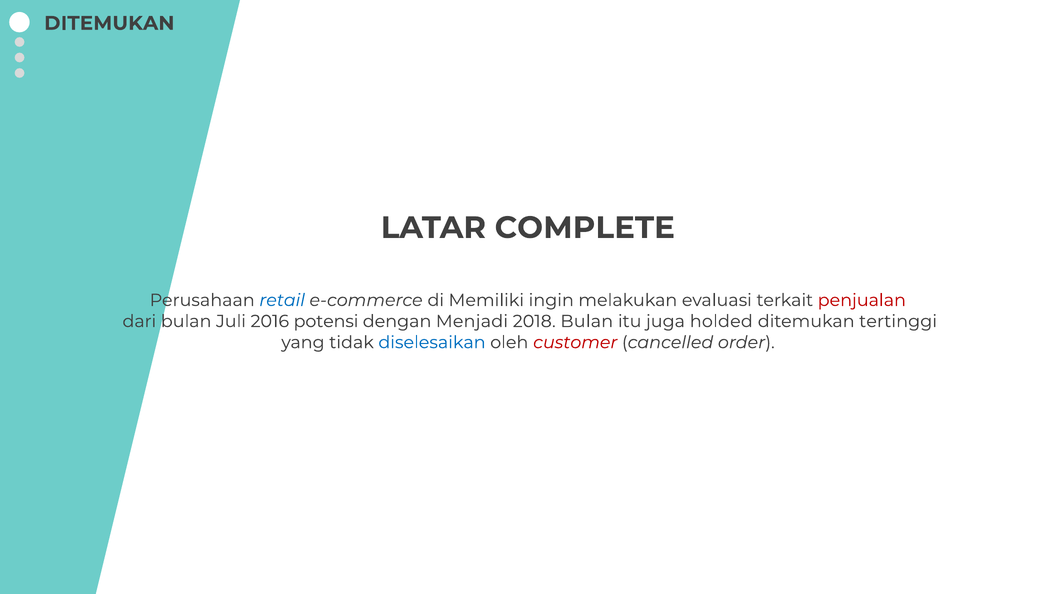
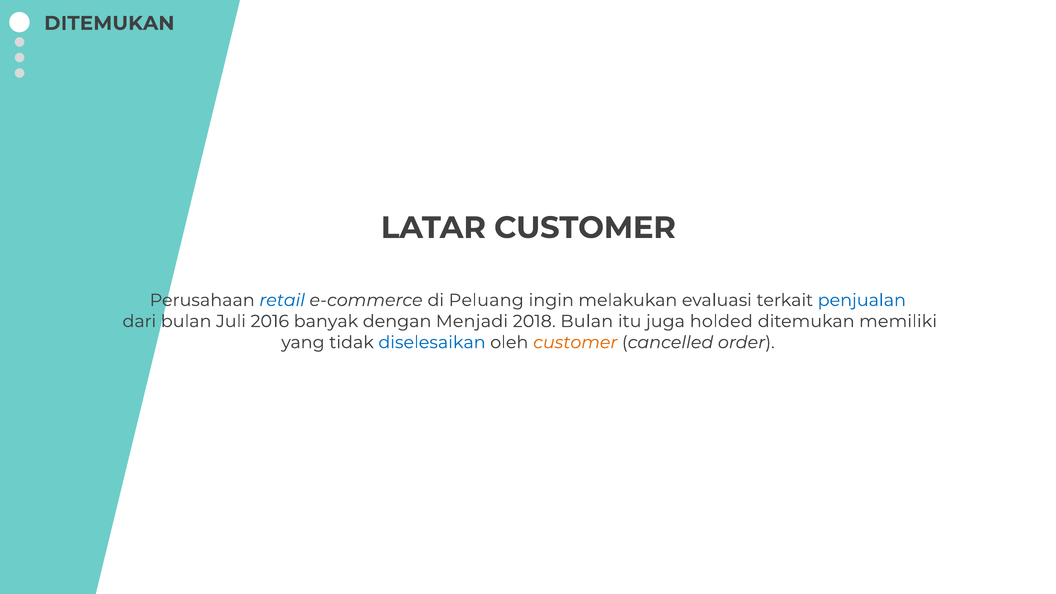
LATAR COMPLETE: COMPLETE -> CUSTOMER (585, 228)
Memiliki: Memiliki -> Peluang (486, 300)
penjualan colour: red -> blue (862, 300)
potensi: potensi -> banyak (326, 321)
tertinggi: tertinggi -> memiliki (898, 321)
customer colour: red -> orange (575, 342)
